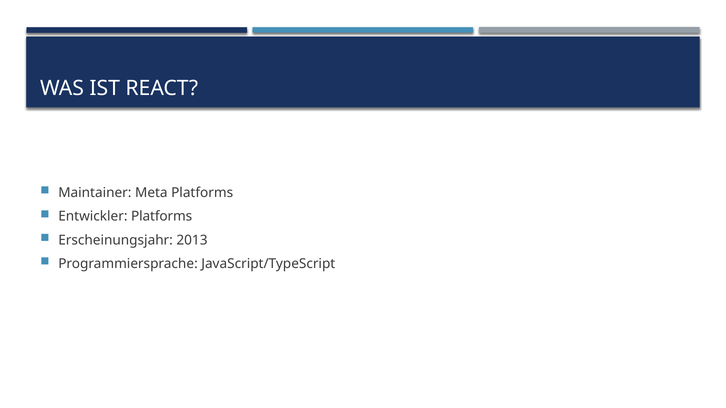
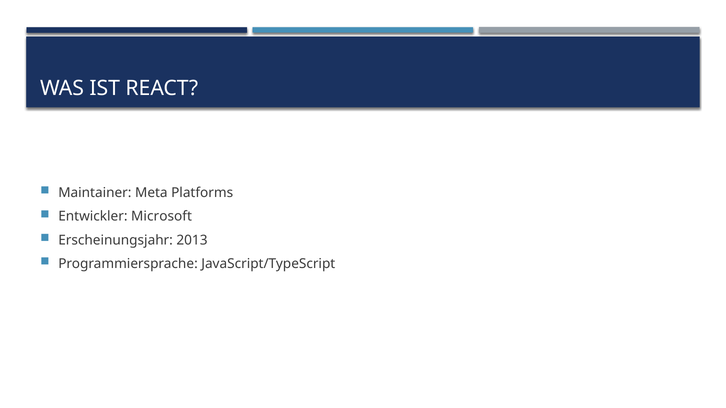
Entwickler Platforms: Platforms -> Microsoft (162, 217)
